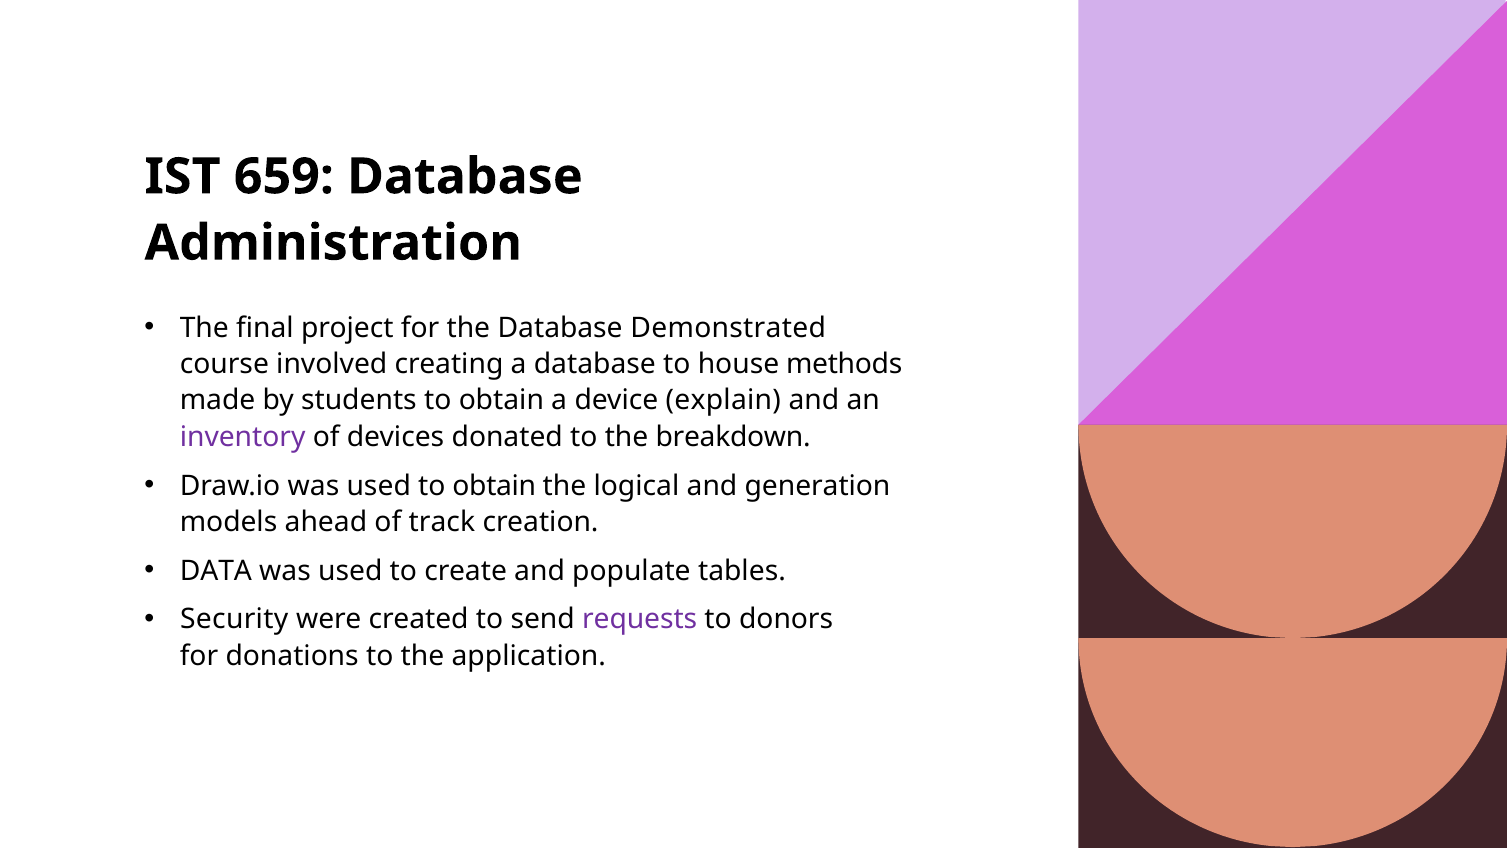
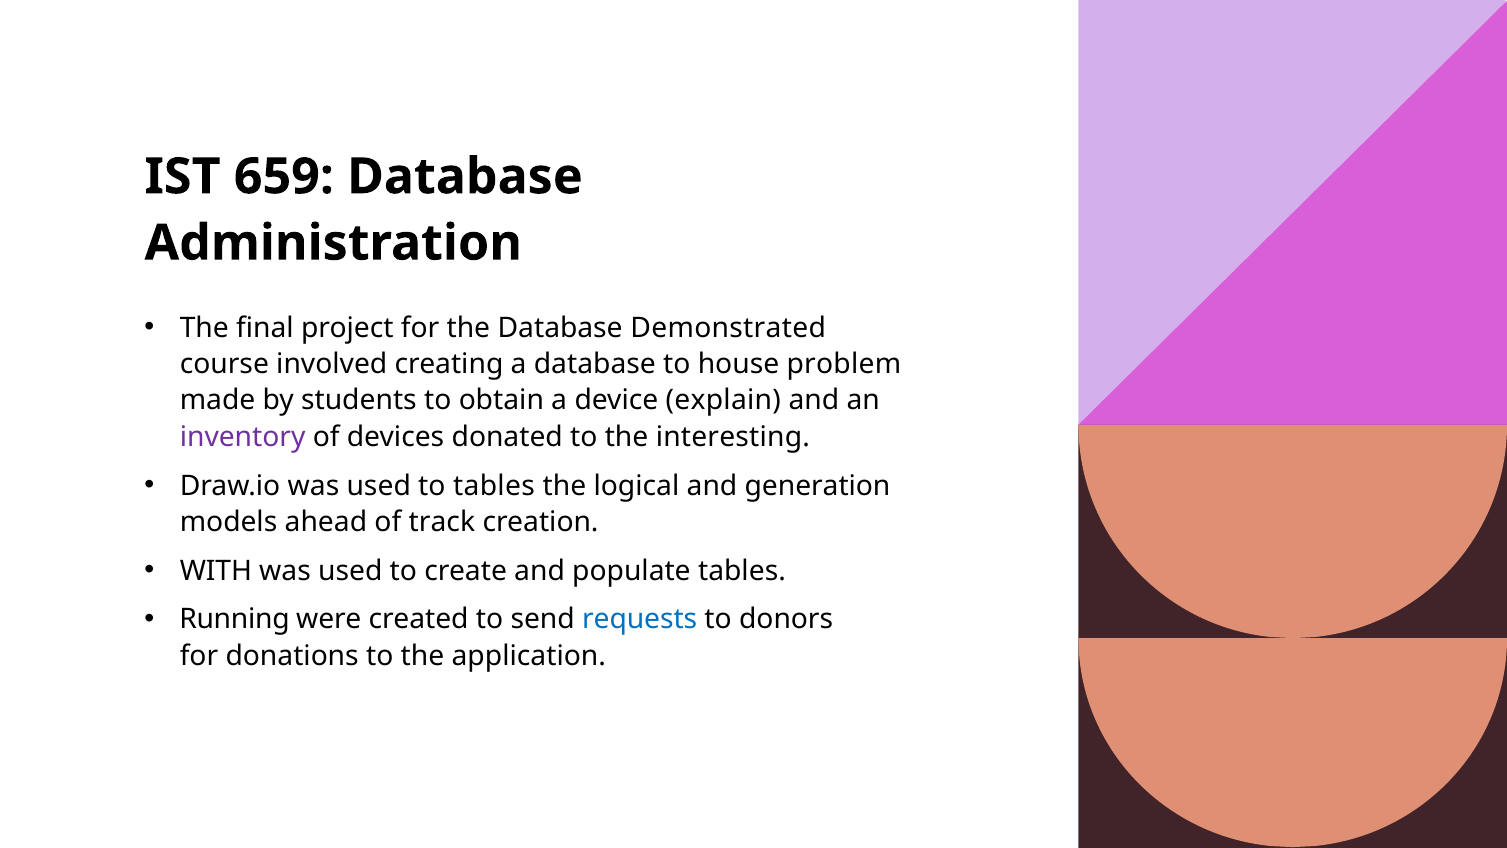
methods: methods -> problem (844, 364)
breakdown: breakdown -> interesting (733, 437)
used to obtain: obtain -> tables (494, 486)
DATA: DATA -> WITH (216, 571)
Security: Security -> Running (234, 619)
requests colour: purple -> blue (640, 619)
